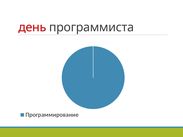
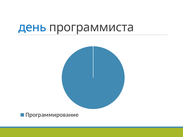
день colour: red -> blue (32, 27)
